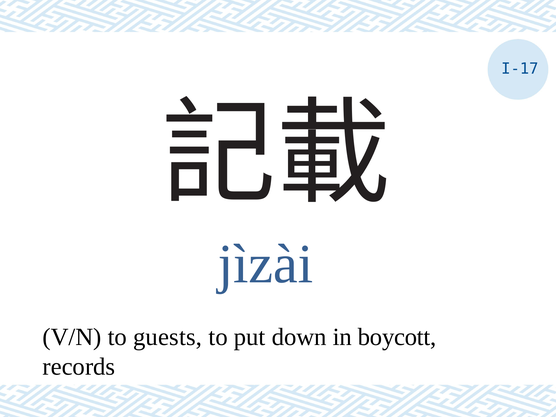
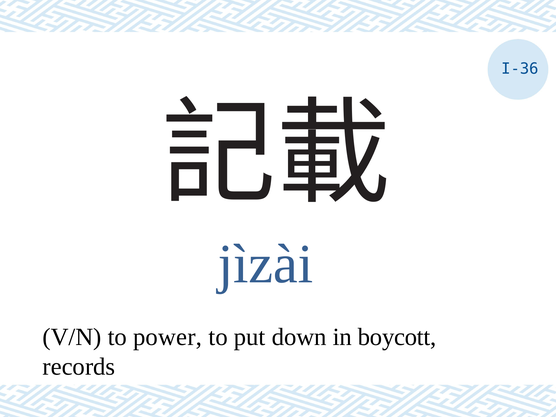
I-17: I-17 -> I-36 (520, 69)
guests: guests -> power (168, 337)
